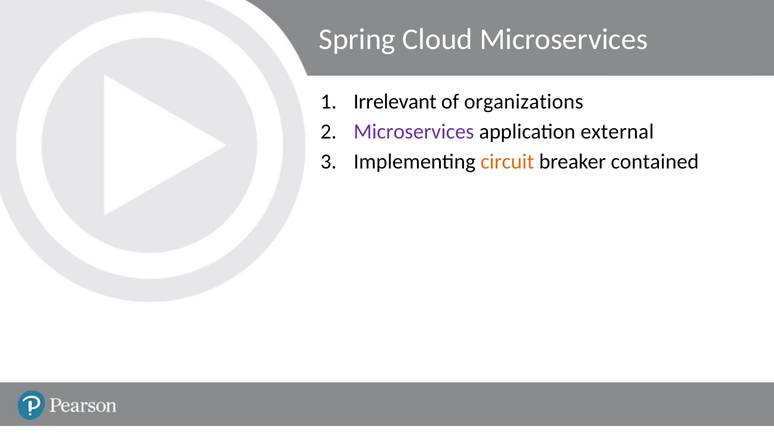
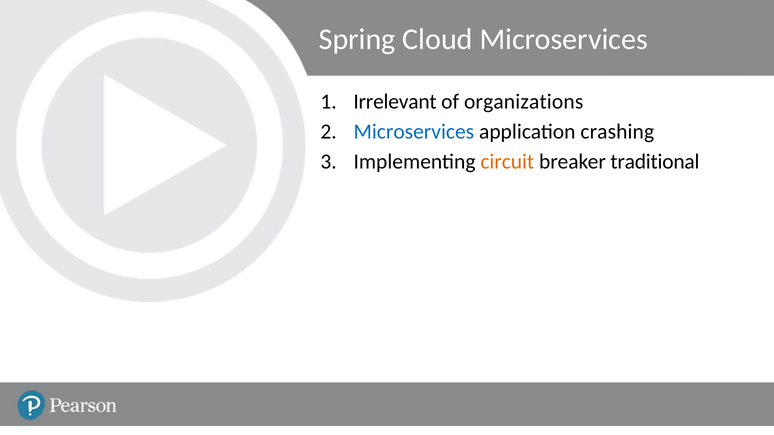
Microservices colour: purple -> blue (414, 132)
external: external -> crashing (617, 132)
contained: contained -> traditional (655, 162)
